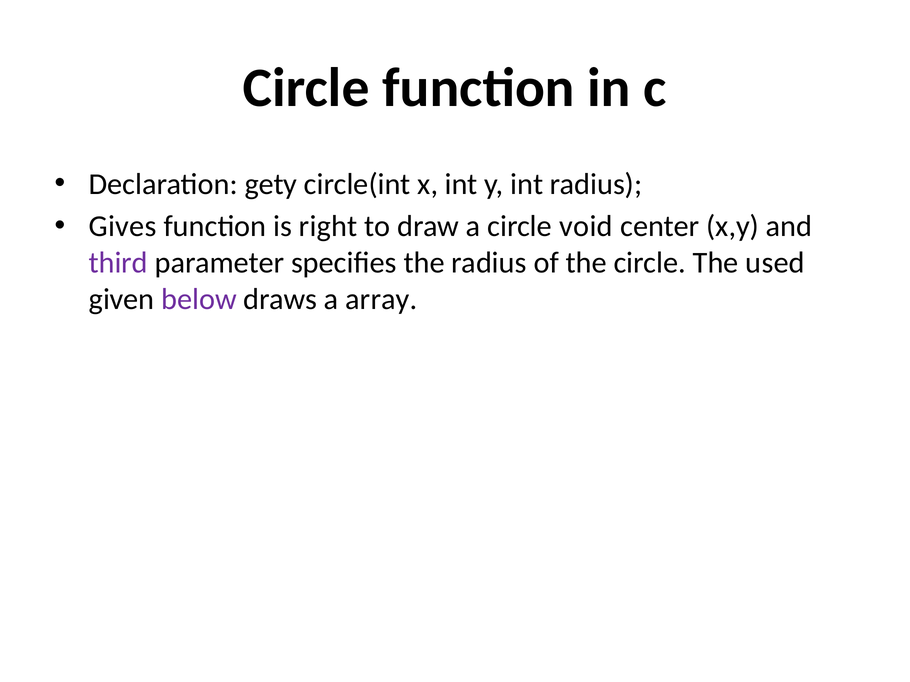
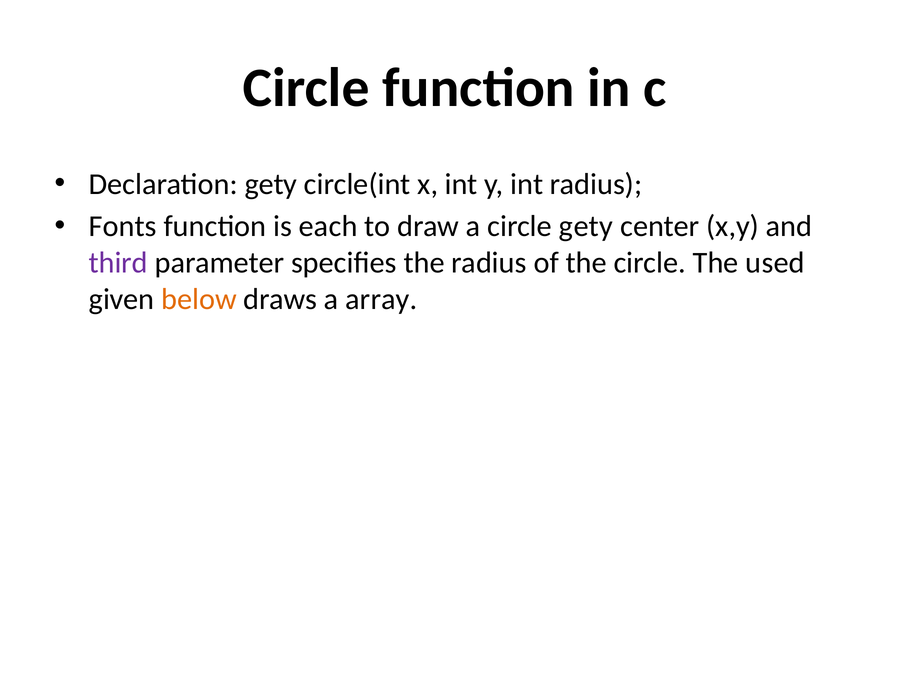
Gives: Gives -> Fonts (123, 227)
right: right -> each (328, 227)
circle void: void -> gety (586, 227)
below colour: purple -> orange (199, 299)
